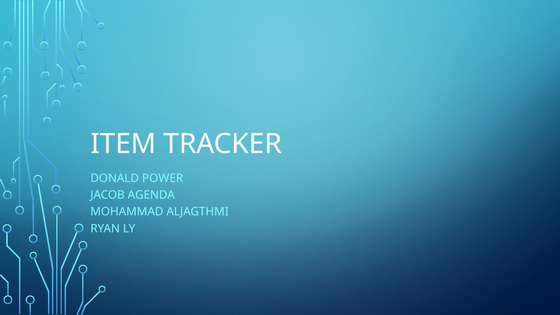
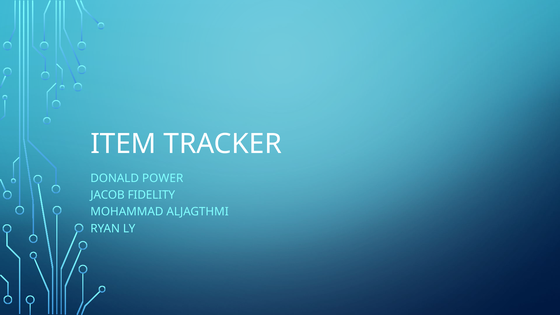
AGENDA: AGENDA -> FIDELITY (151, 195)
